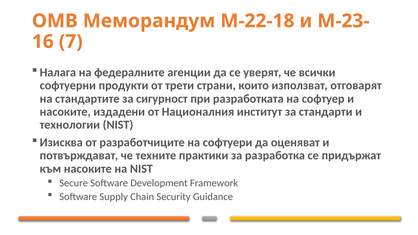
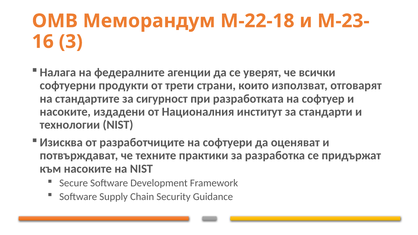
7: 7 -> 3 (71, 42)
